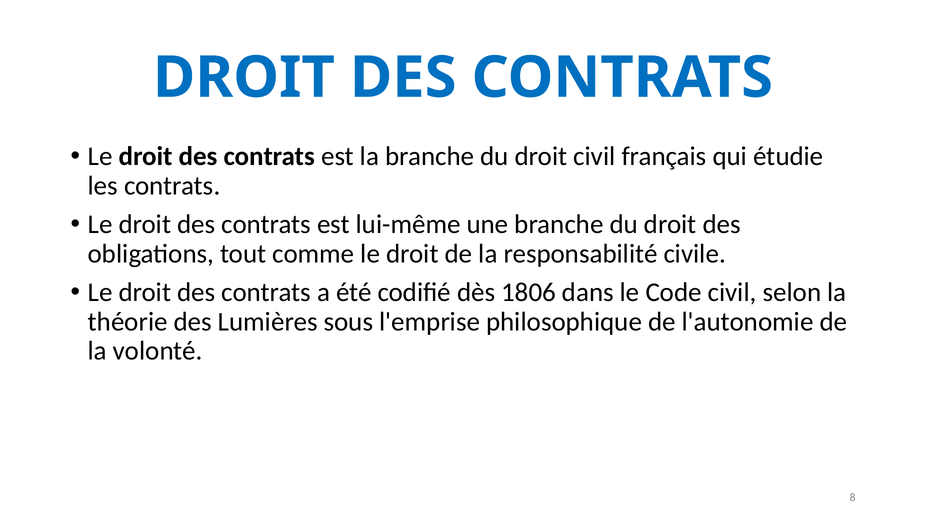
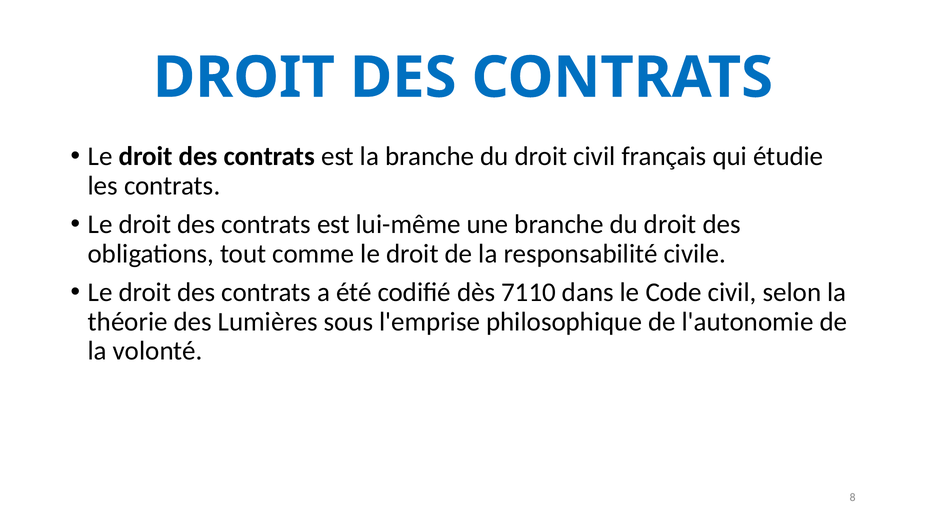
1806: 1806 -> 7110 (529, 292)
